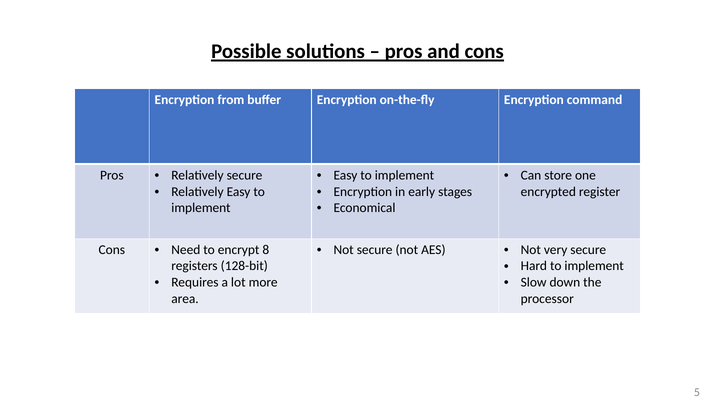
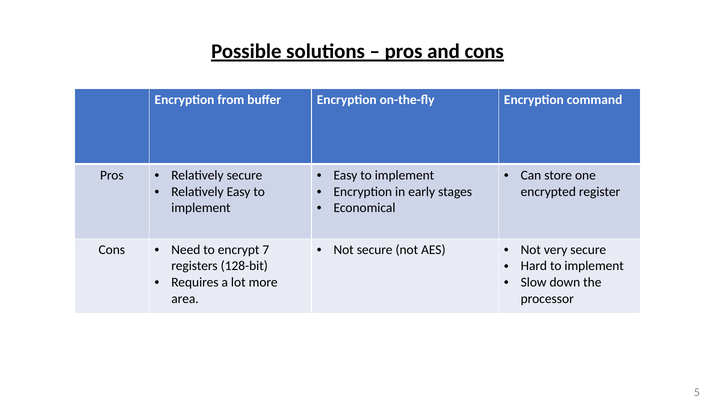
8: 8 -> 7 (266, 250)
